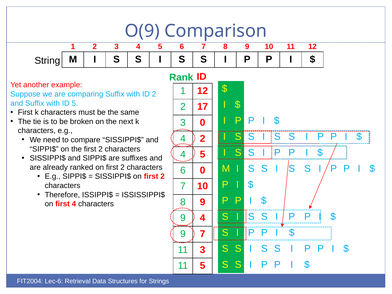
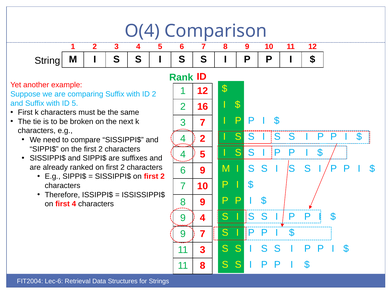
O(9: O(9 -> O(4 (142, 31)
17: 17 -> 16 (203, 107)
3 0: 0 -> 7 (203, 123)
6 0: 0 -> 9 (203, 170)
11 5: 5 -> 8 (203, 266)
